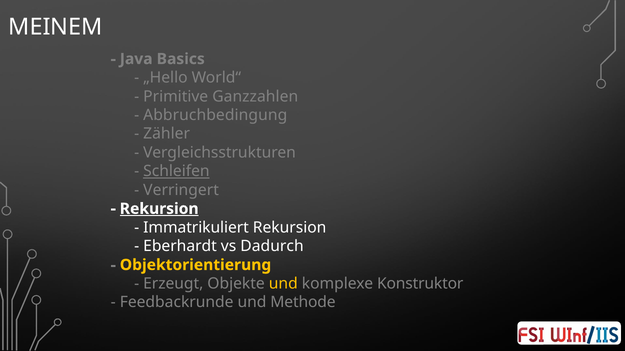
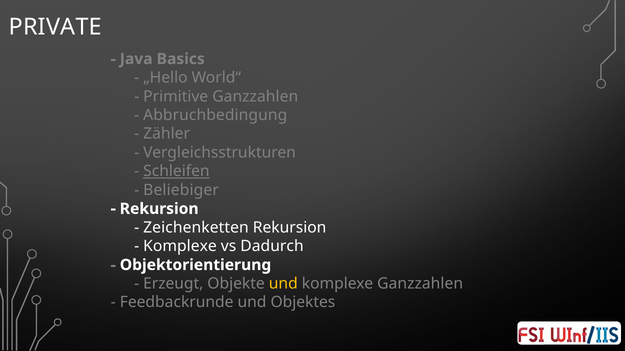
MEINEM: MEINEM -> PRIVATE (55, 27)
Verringert: Verringert -> Beliebiger (181, 190)
Rekursion underline: present -> none (159, 209)
Immatrikuliert: Immatrikuliert -> Zeichenketten (196, 228)
Eberhardt: Eberhardt -> Komplexe (180, 247)
Objektorientierung colour: yellow -> white (196, 265)
komplexe Konstruktor: Konstruktor -> Ganzzahlen (420, 284)
Methode: Methode -> Objektes (303, 303)
